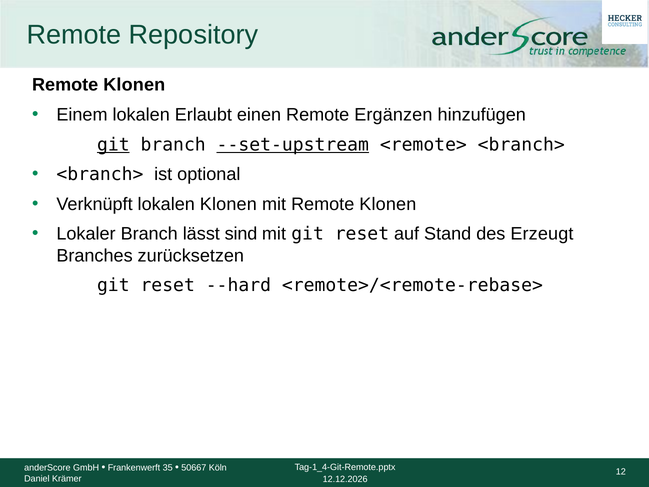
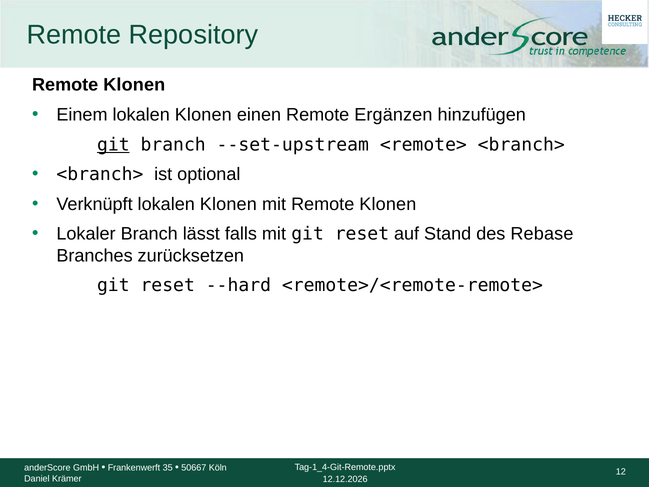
Einem lokalen Erlaubt: Erlaubt -> Klonen (203, 115)
--set-upstream underline: present -> none (293, 145)
sind: sind -> falls (241, 234)
Erzeugt: Erzeugt -> Rebase (542, 234)
<remote>/<remote-rebase>: <remote>/<remote-rebase> -> <remote>/<remote-remote> (412, 285)
